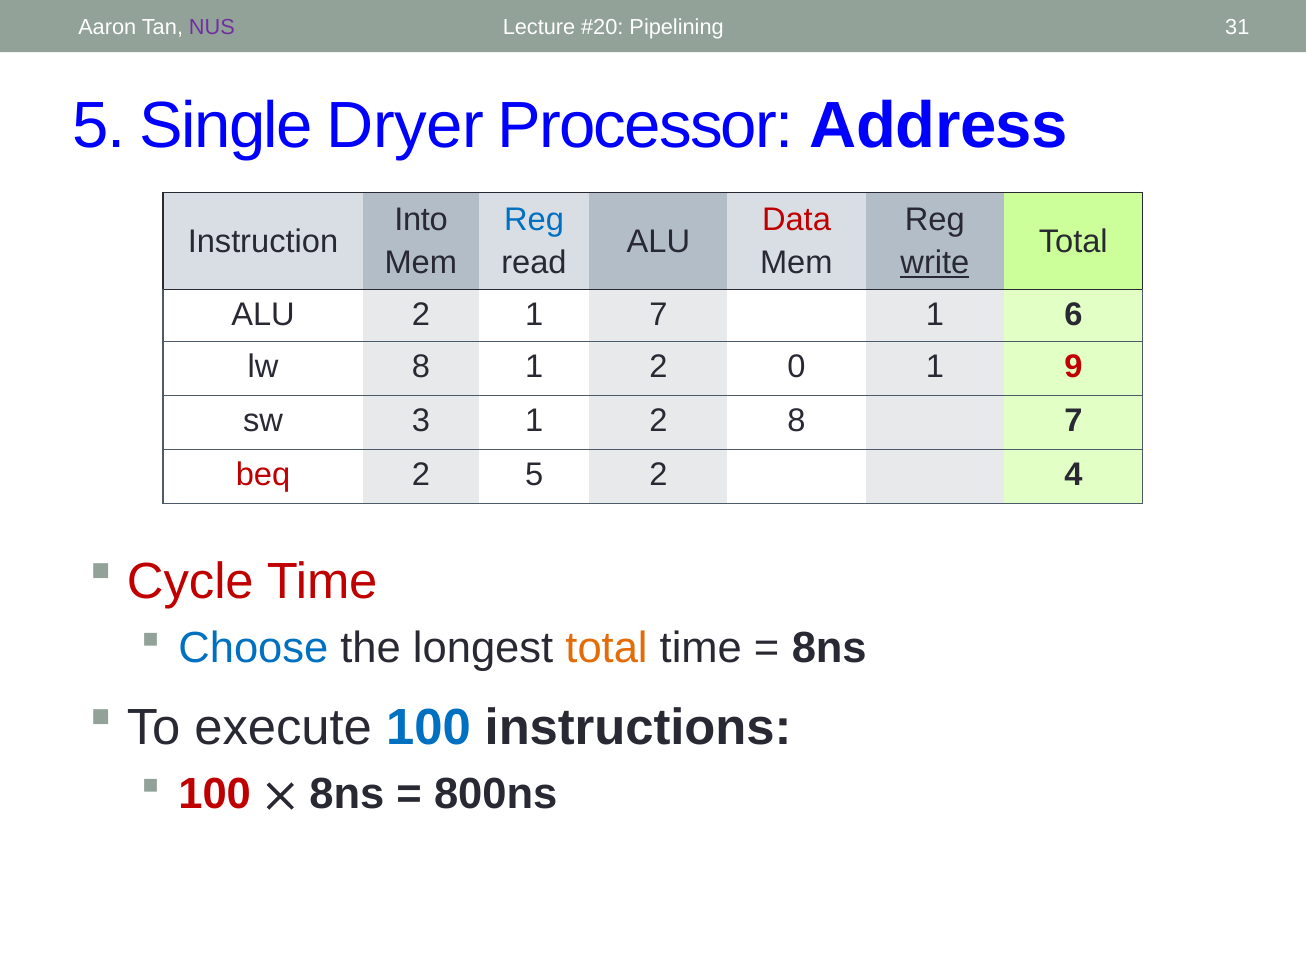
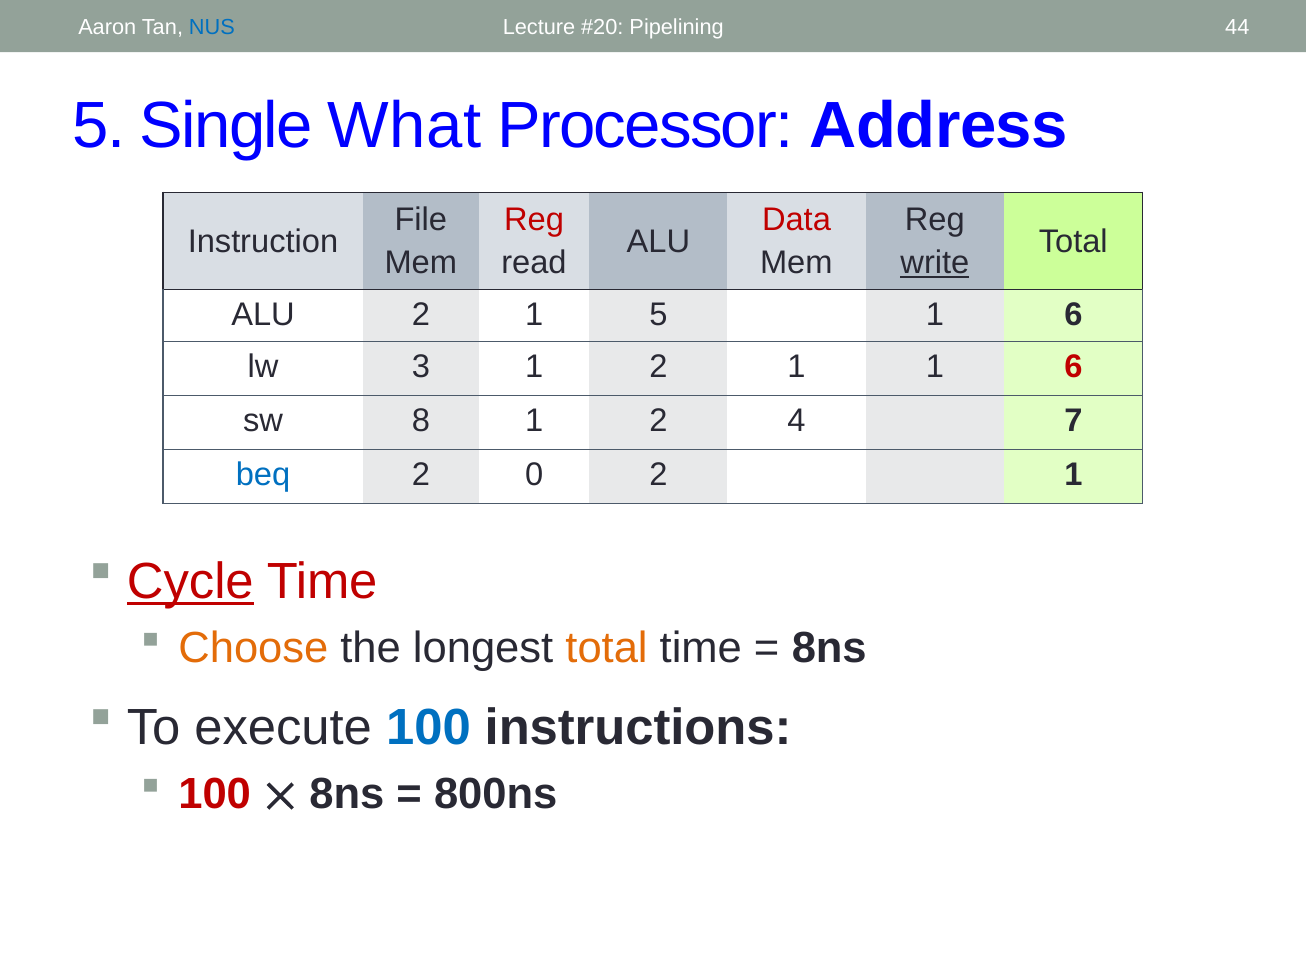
NUS colour: purple -> blue (212, 28)
31: 31 -> 44 (1237, 28)
Dryer: Dryer -> What (405, 125)
Into: Into -> File (421, 220)
Reg colour: blue -> red (534, 220)
1 7: 7 -> 5 (658, 315)
lw 8: 8 -> 3 (421, 367)
1 2 0: 0 -> 1 (797, 367)
9: 9 -> 6 (1073, 367)
3: 3 -> 8 (421, 420)
2 8: 8 -> 4 (797, 420)
beq colour: red -> blue (263, 475)
2 5: 5 -> 0 (534, 475)
4: 4 -> 1 (1073, 475)
Cycle underline: none -> present (190, 581)
Choose colour: blue -> orange (253, 648)
